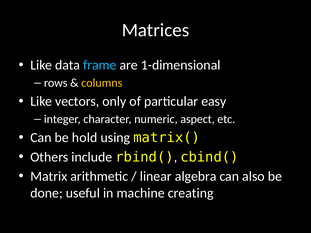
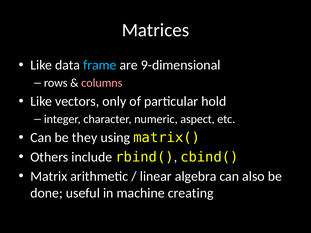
1-dimensional: 1-dimensional -> 9-dimensional (181, 65)
columns colour: yellow -> pink (102, 83)
easy: easy -> hold (214, 102)
hold: hold -> they (85, 138)
